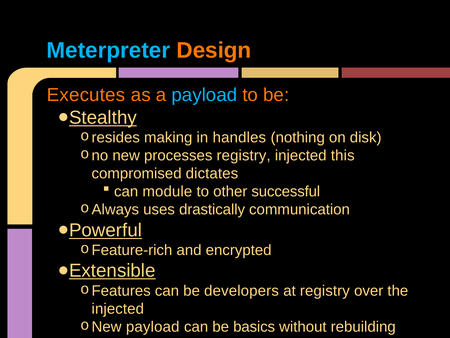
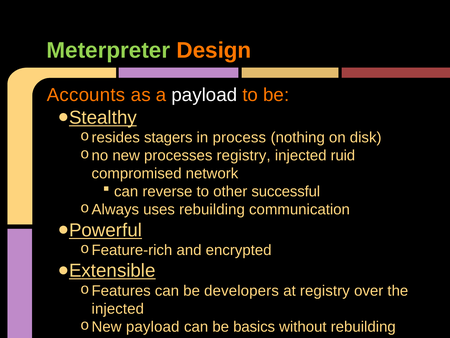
Meterpreter colour: light blue -> light green (108, 50)
Executes: Executes -> Accounts (86, 95)
payload colour: light blue -> white (204, 95)
making: making -> stagers (168, 137)
handles: handles -> process (239, 137)
this: this -> ruid (343, 155)
dictates: dictates -> network (212, 173)
module: module -> reverse (167, 191)
uses drastically: drastically -> rebuilding (212, 209)
